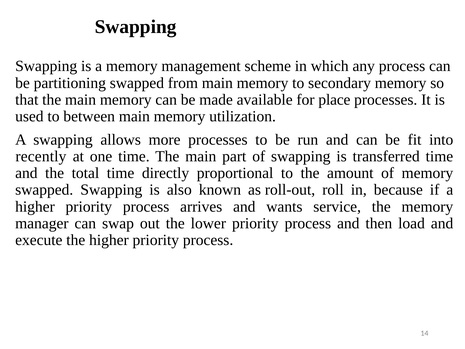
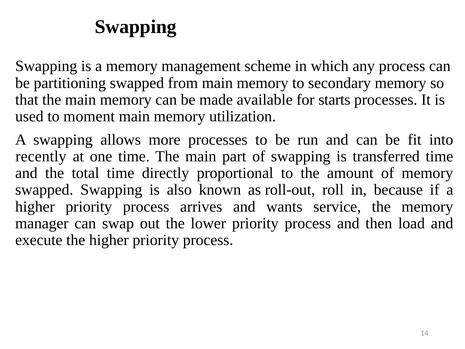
place: place -> starts (334, 100)
between: between -> moment (89, 116)
